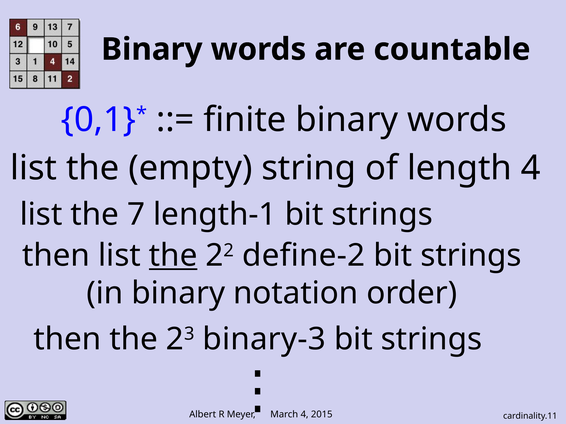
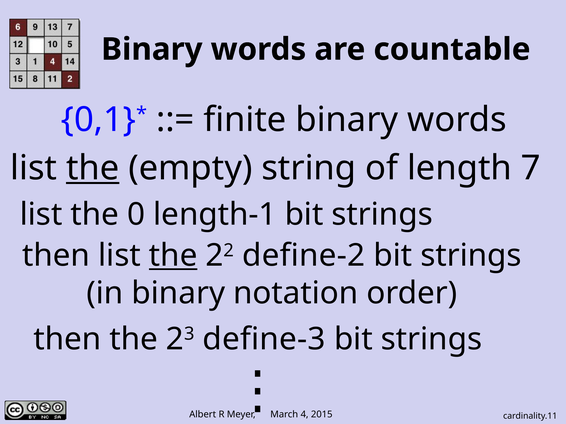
the underline: none -> present (93, 168)
length 4: 4 -> 7 (531, 168)
7: 7 -> 0 (136, 215)
binary-3: binary-3 -> define-3 (264, 339)
